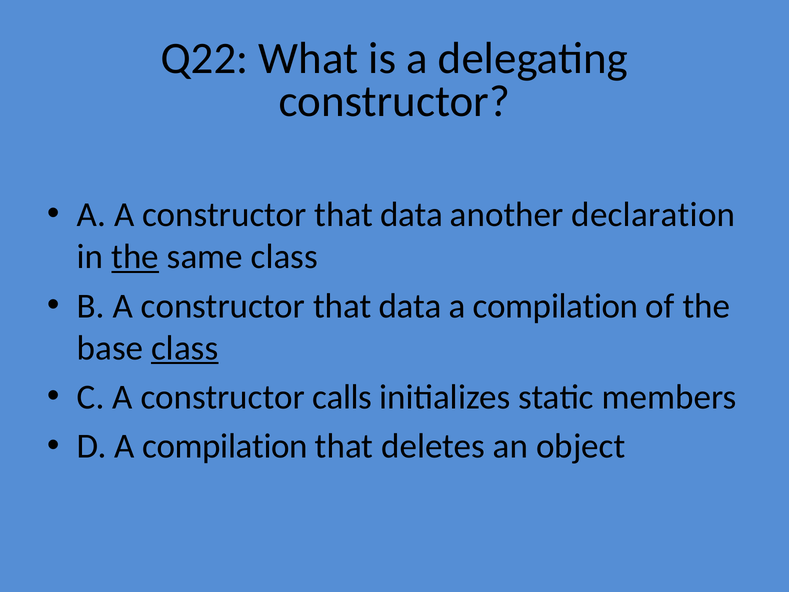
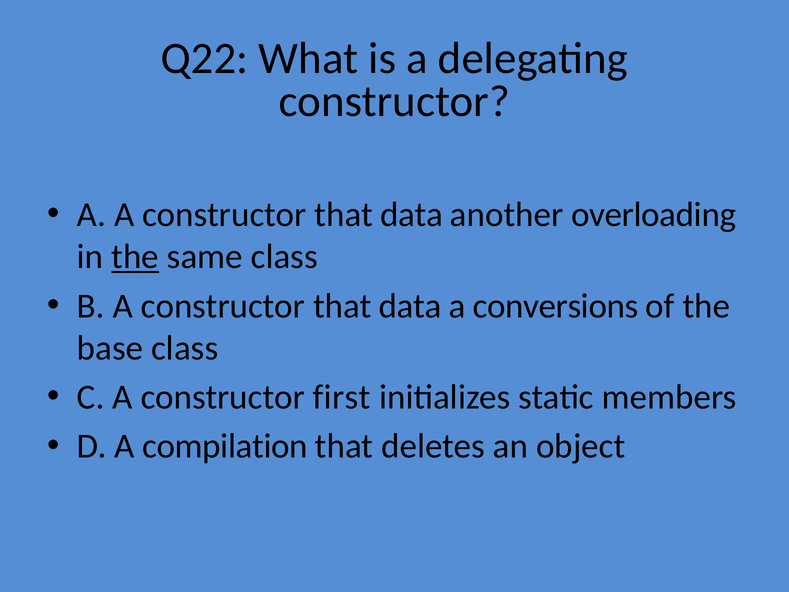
declaration: declaration -> overloading (654, 215)
compilation: compilation -> conversions (556, 306)
class underline: present -> none (185, 348)
calls: calls -> first (342, 397)
